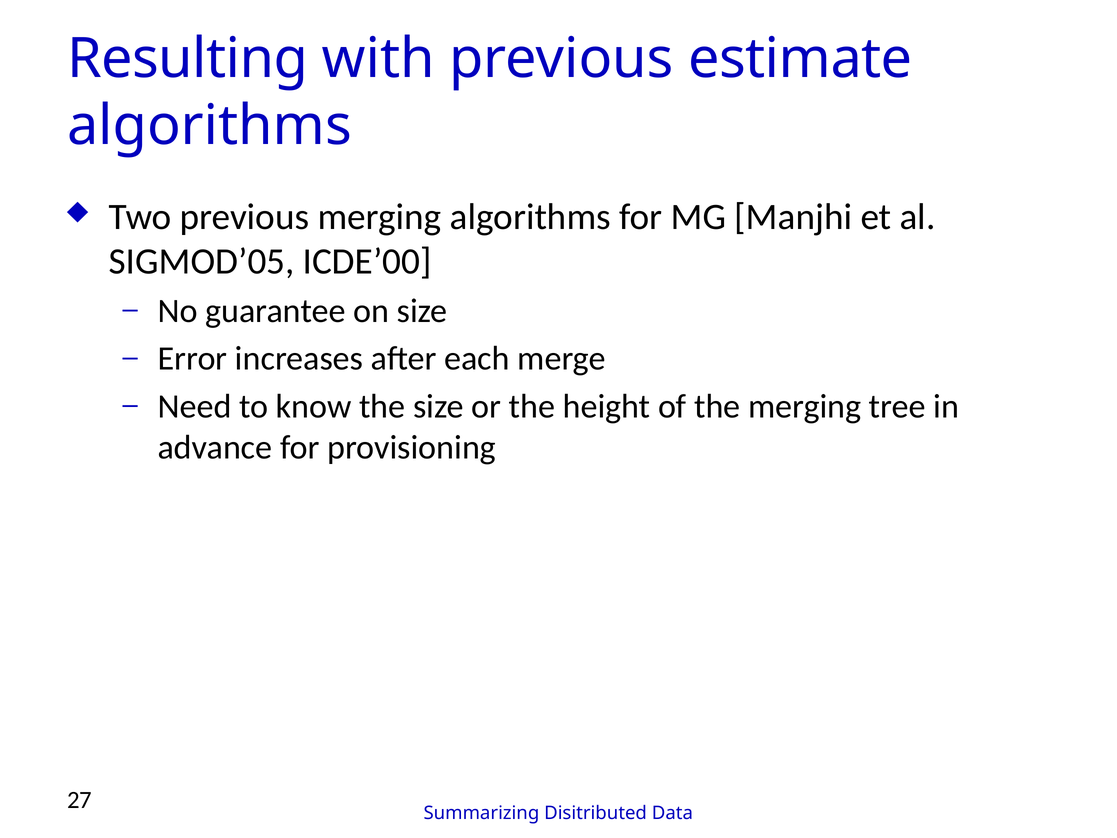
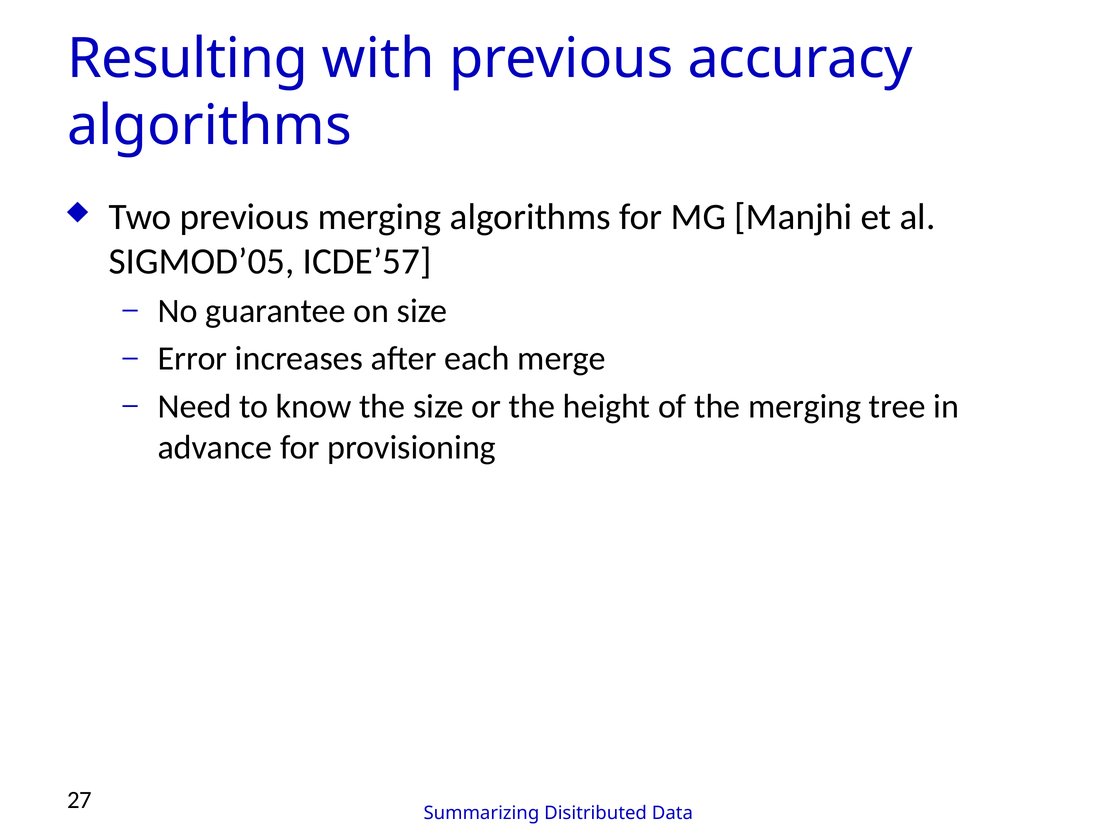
estimate: estimate -> accuracy (800, 59)
ICDE’00: ICDE’00 -> ICDE’57 (367, 261)
